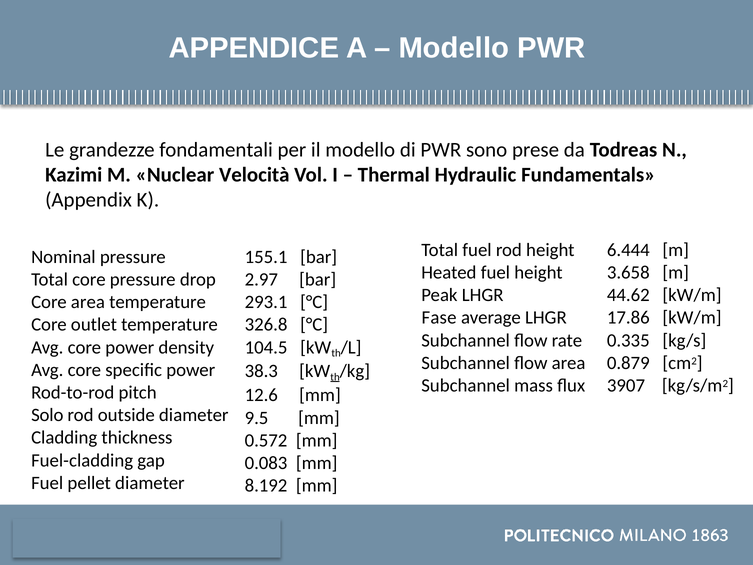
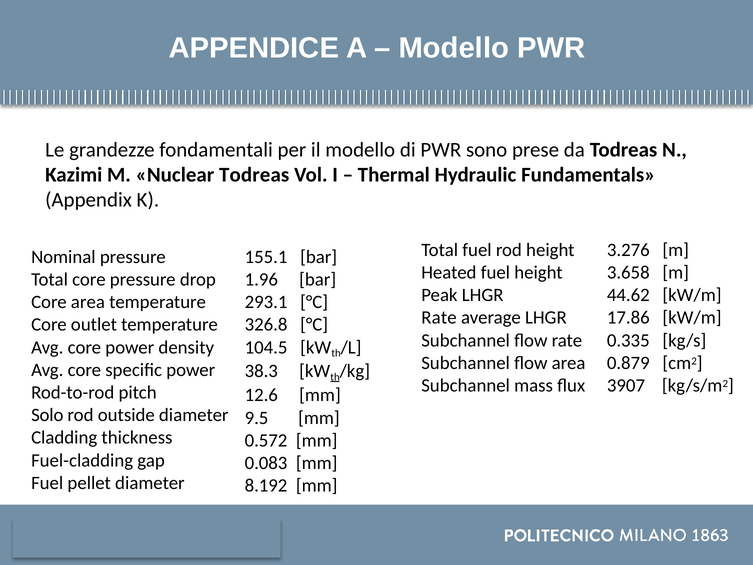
Nuclear Velocità: Velocità -> Todreas (254, 175)
6.444: 6.444 -> 3.276 (628, 250)
2.97: 2.97 -> 1.96 (261, 279)
Fase: Fase -> Rate (439, 318)
